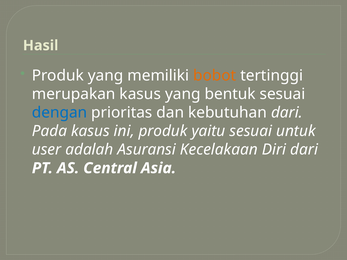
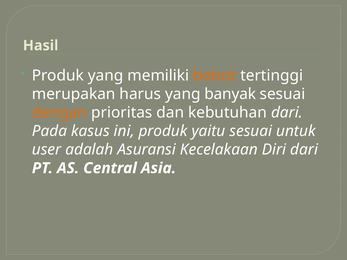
merupakan kasus: kasus -> harus (140, 94)
bentuk: bentuk -> banyak (230, 94)
dengan colour: blue -> orange (60, 113)
